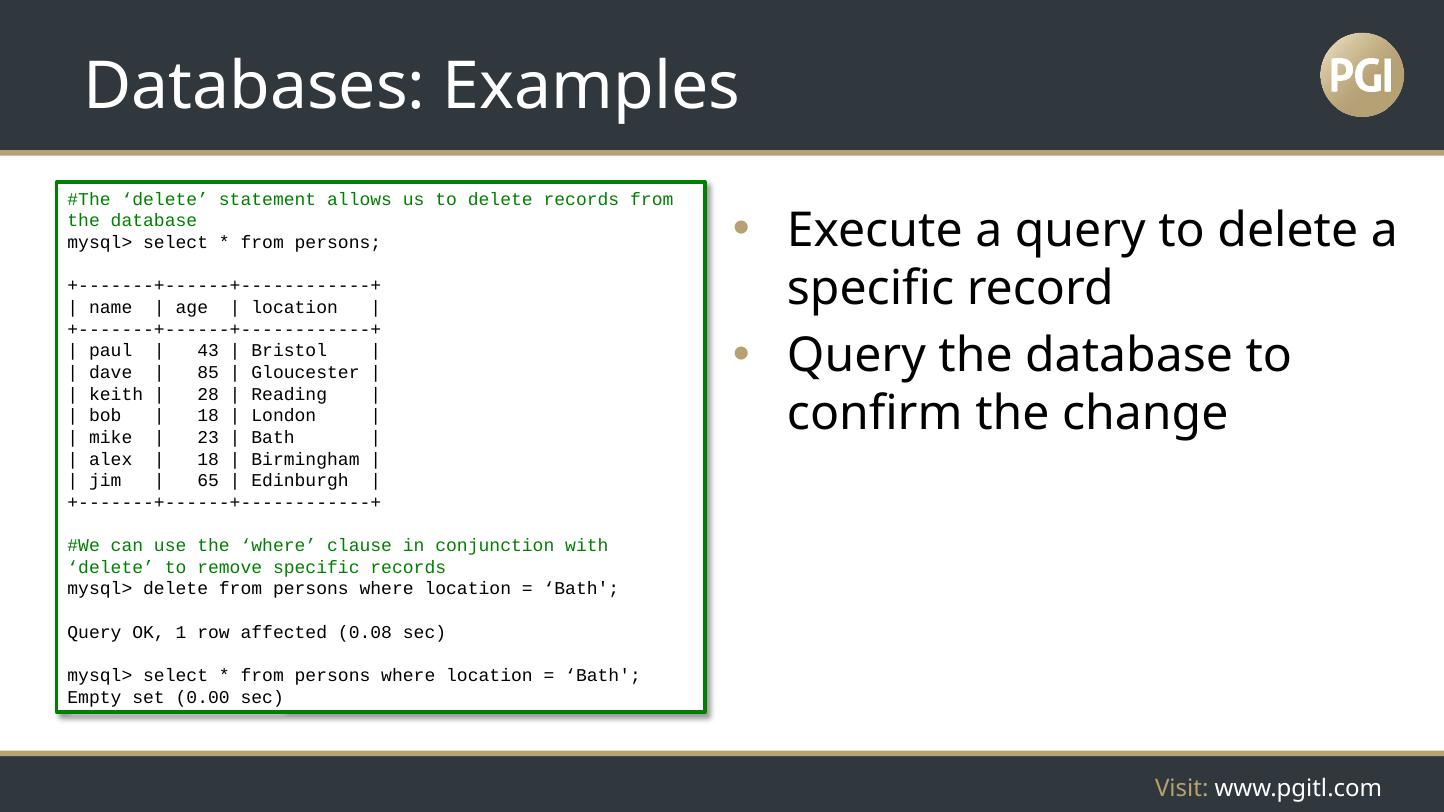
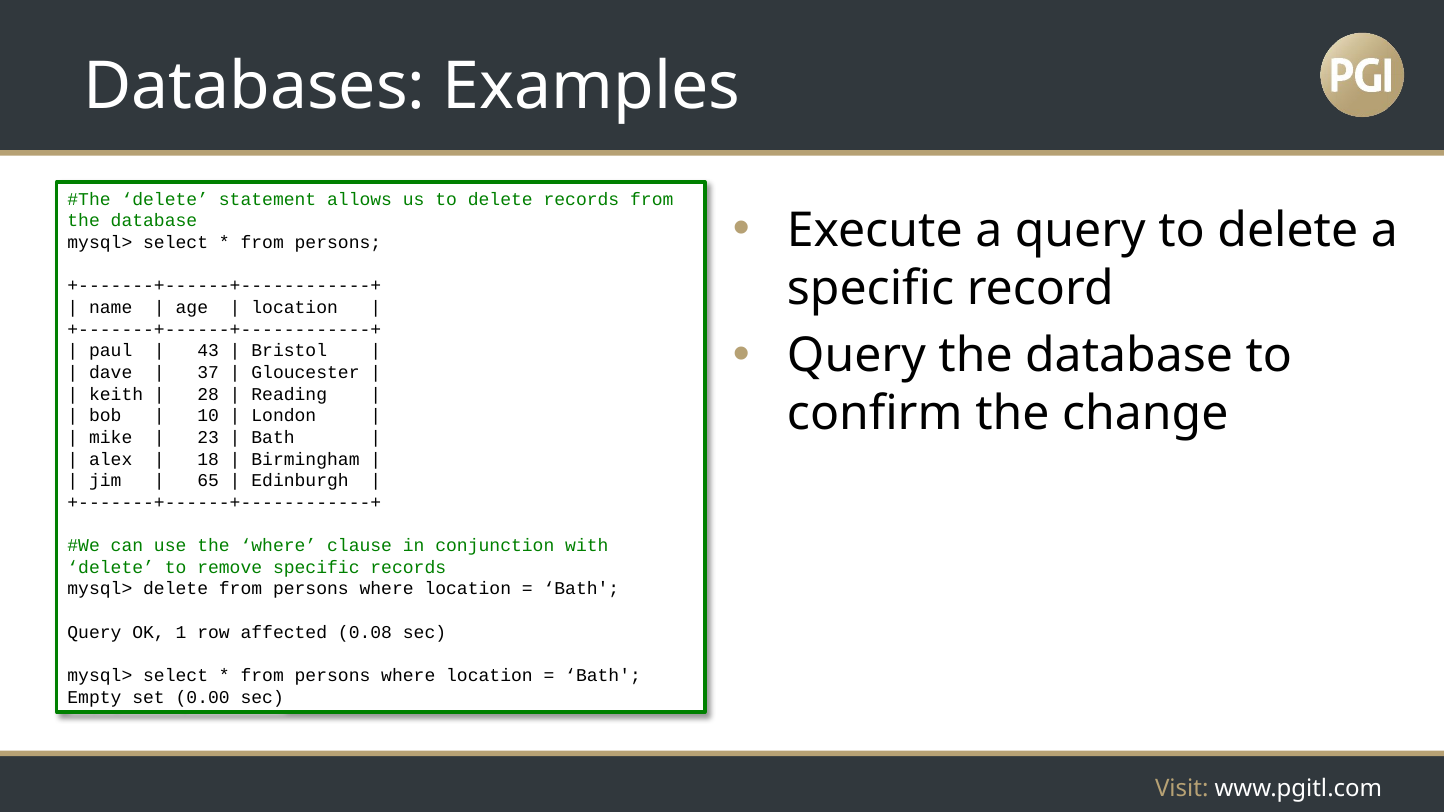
85: 85 -> 37 (208, 373)
18: 18 -> 10 (208, 416)
